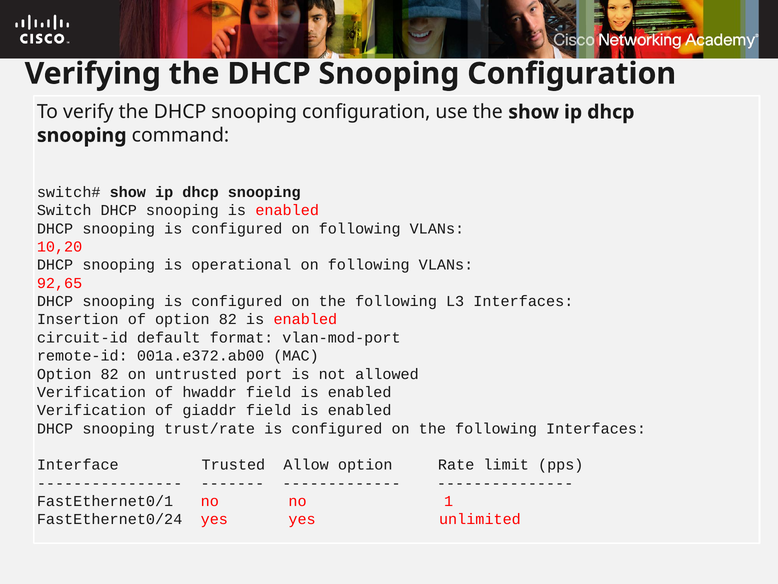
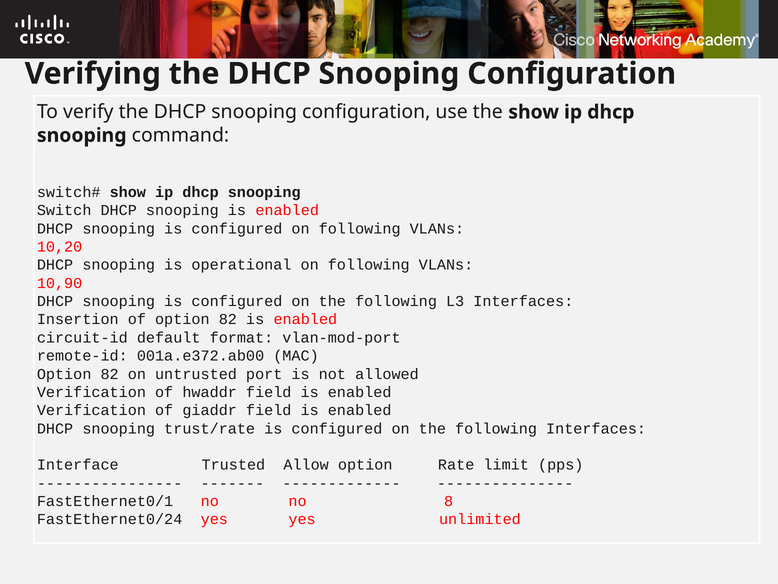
92,65: 92,65 -> 10,90 (60, 283)
1: 1 -> 8 (449, 501)
